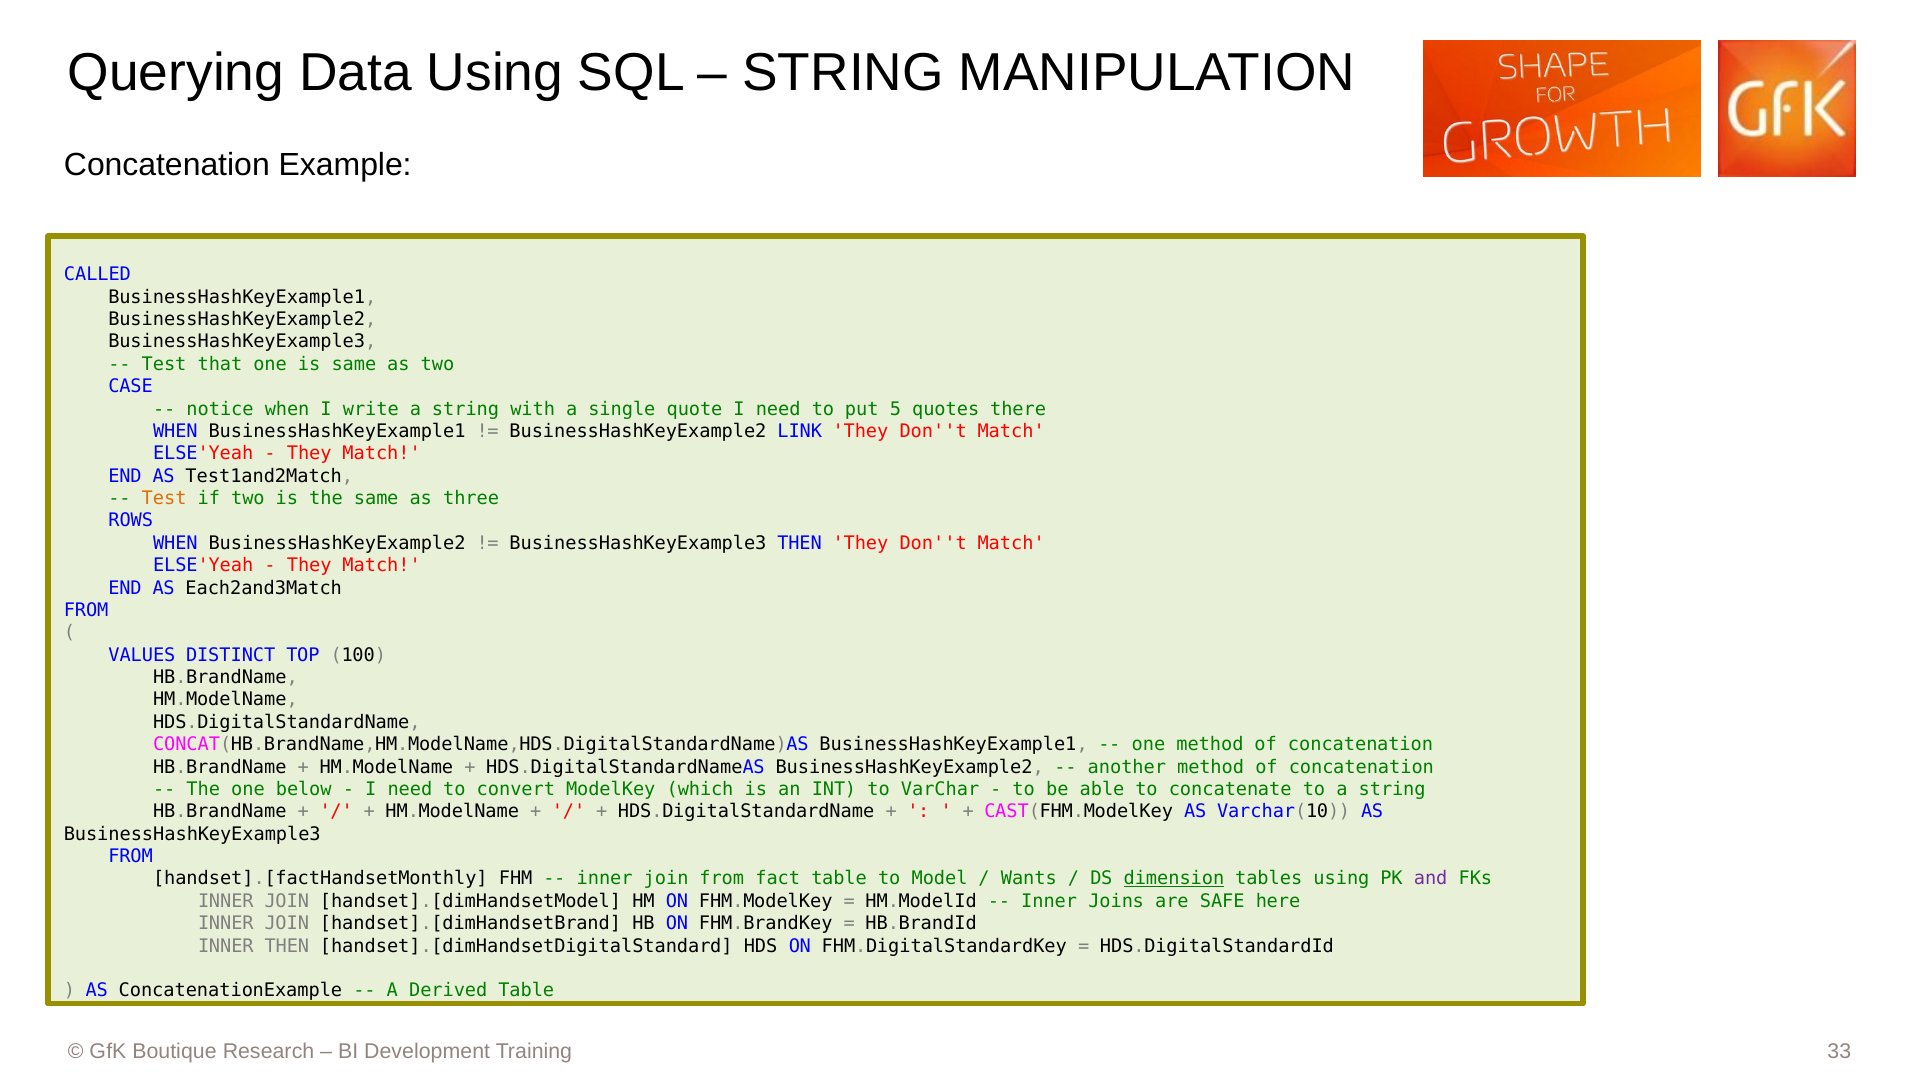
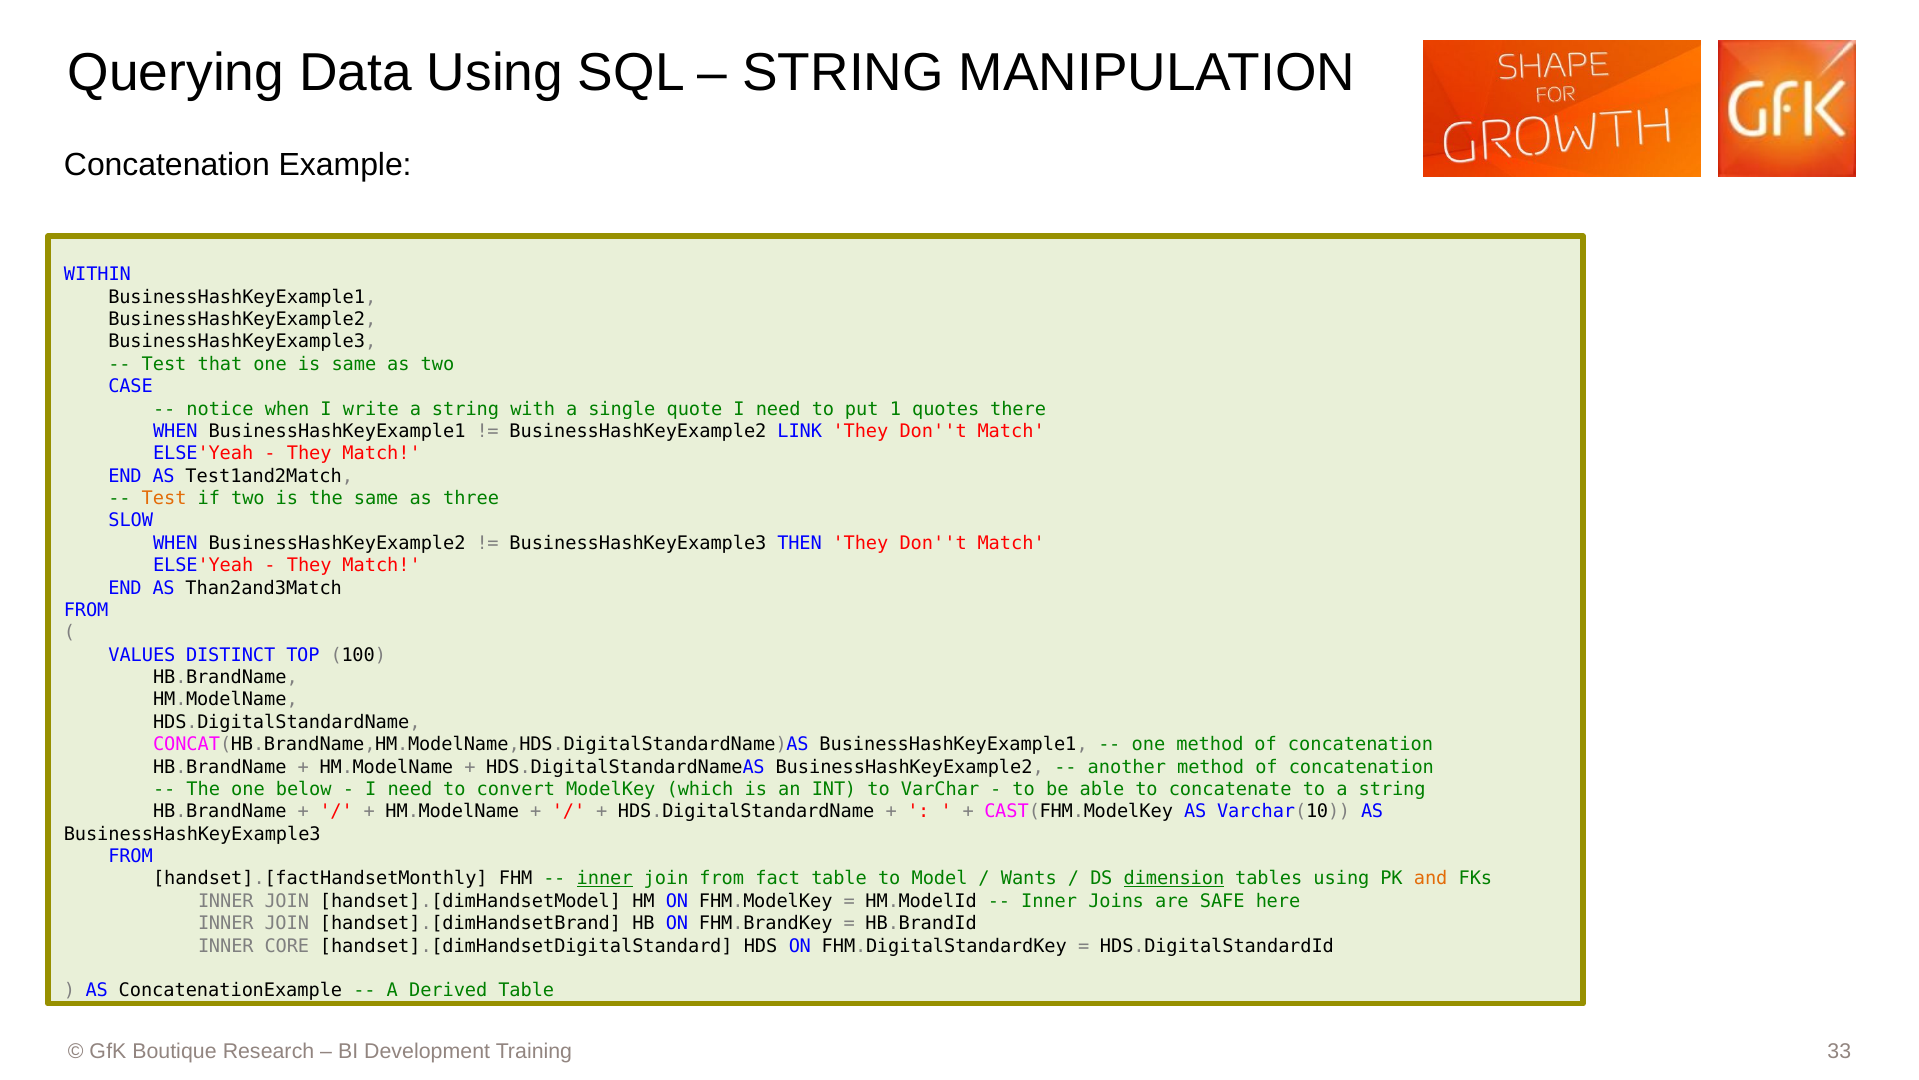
CALLED: CALLED -> WITHIN (97, 275)
5: 5 -> 1 (895, 409)
ROWS: ROWS -> SLOW (131, 521)
Each2and3Match: Each2and3Match -> Than2and3Match (264, 588)
inner underline: none -> present (605, 878)
and colour: purple -> orange (1431, 878)
INNER THEN: THEN -> CORE (287, 945)
